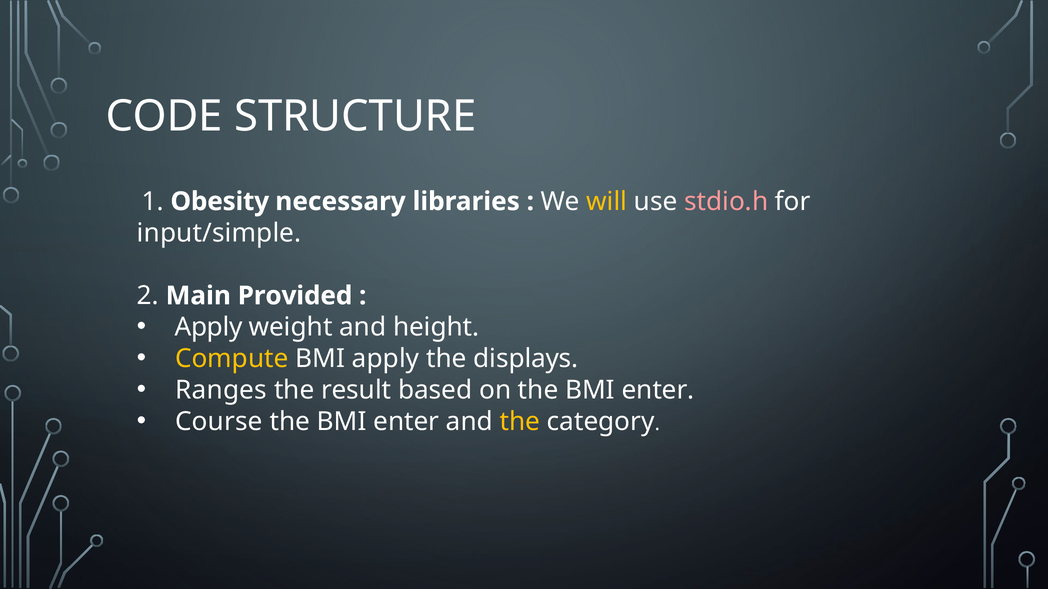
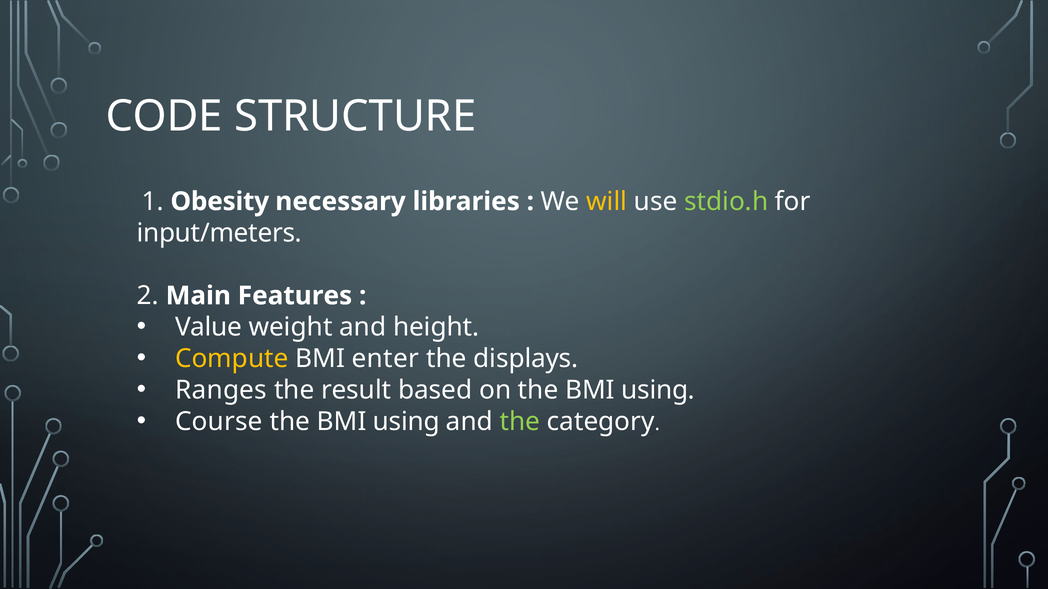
stdio.h colour: pink -> light green (726, 202)
input/simple: input/simple -> input/meters (219, 233)
Provided: Provided -> Features (295, 296)
Apply: Apply -> Value (209, 327)
BMI apply: apply -> enter (385, 359)
on the BMI enter: enter -> using (658, 390)
enter: enter -> using (406, 422)
the colour: yellow -> light green (520, 422)
